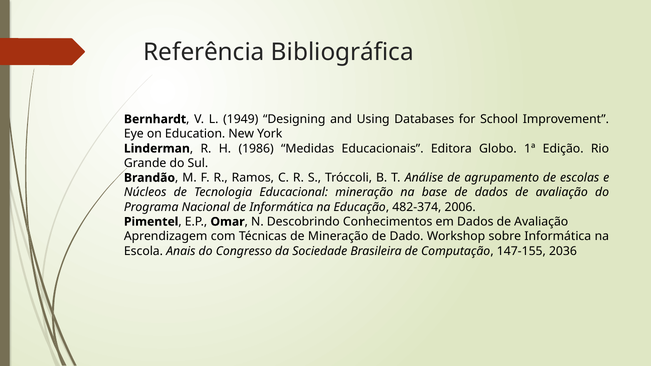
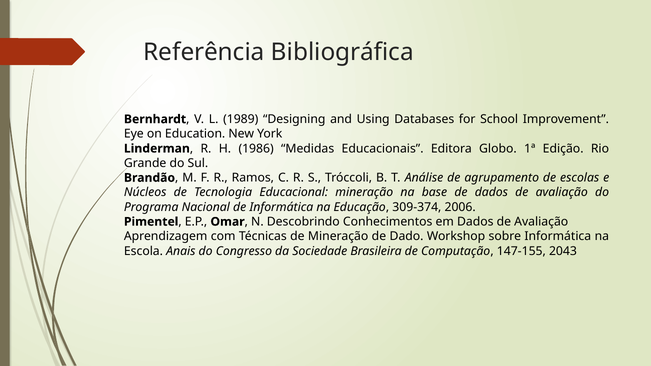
1949: 1949 -> 1989 (241, 119)
482-374: 482-374 -> 309-374 (417, 207)
2036: 2036 -> 2043 (563, 251)
